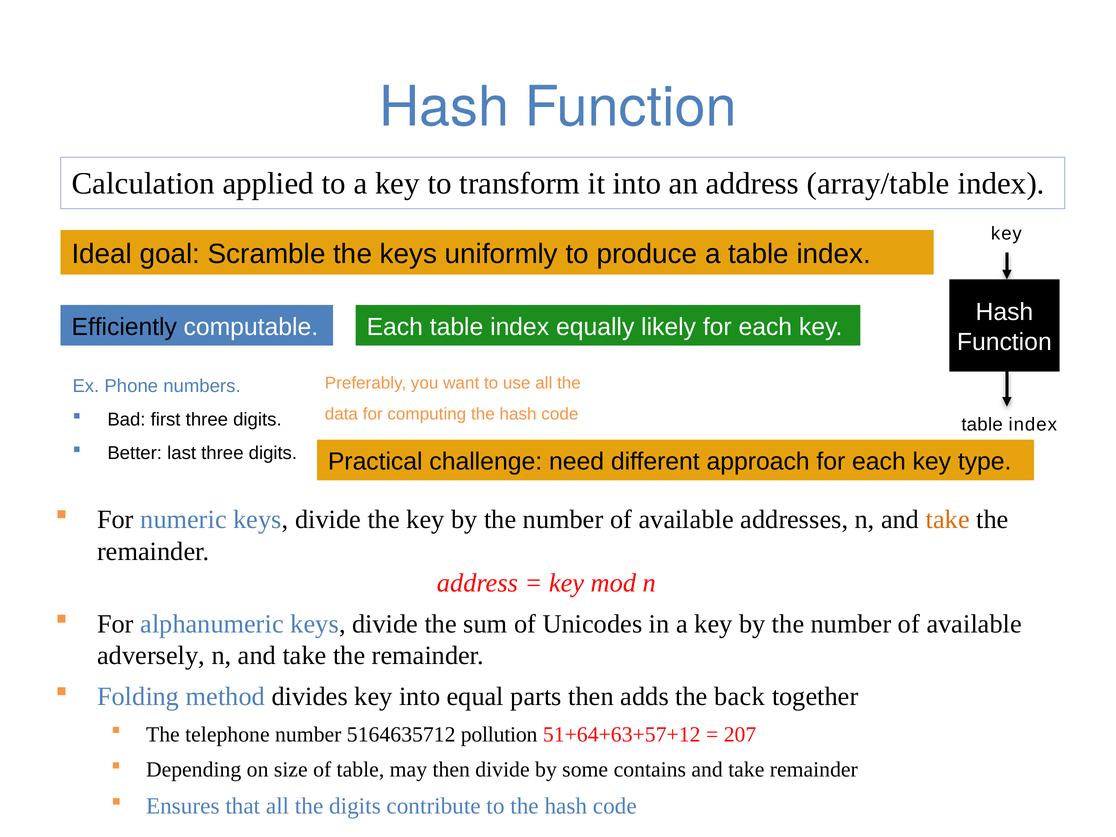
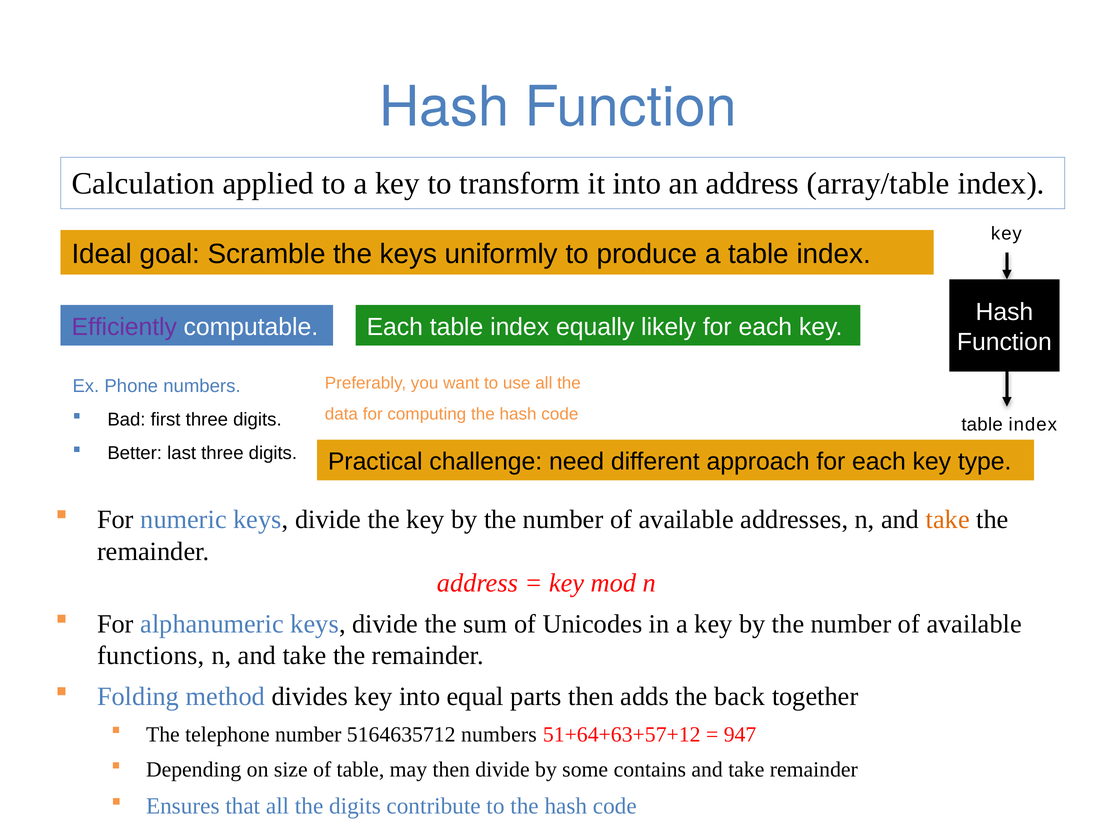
Efficiently colour: black -> purple (124, 327)
adversely: adversely -> functions (151, 656)
5164635712 pollution: pollution -> numbers (499, 734)
207: 207 -> 947 (740, 734)
